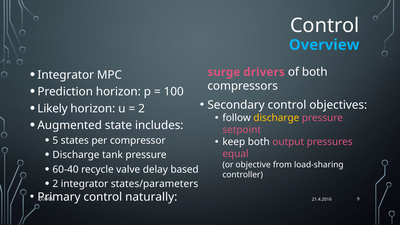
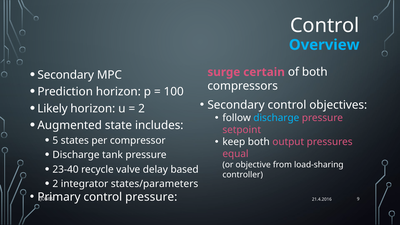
Integrator: Integrator -> Secondary (66, 75)
drivers: drivers -> certain (264, 72)
discharge colour: yellow -> light blue (276, 118)
60-40: 60-40 -> 23-40 (66, 169)
control naturally: naturally -> pressure (151, 197)
